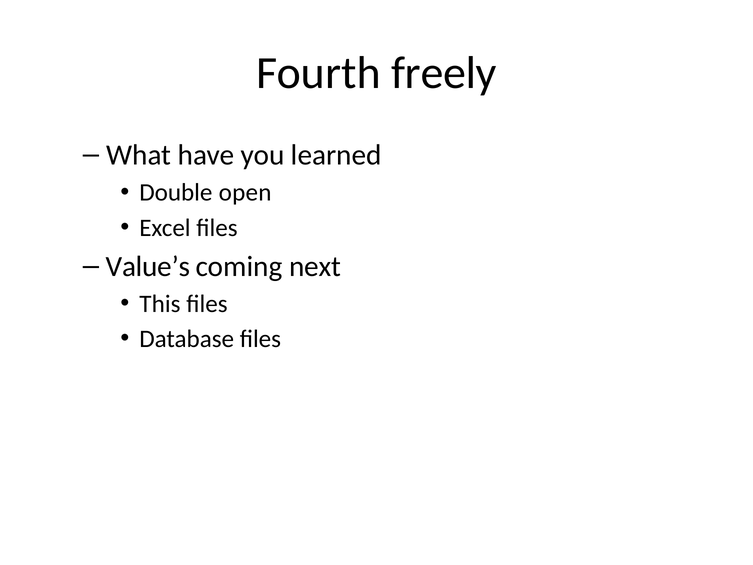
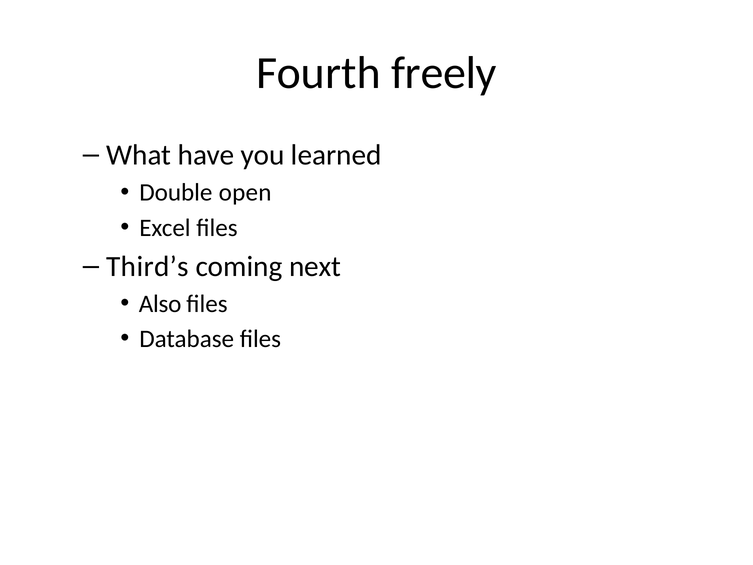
Value’s: Value’s -> Third’s (148, 266)
This: This -> Also (160, 304)
